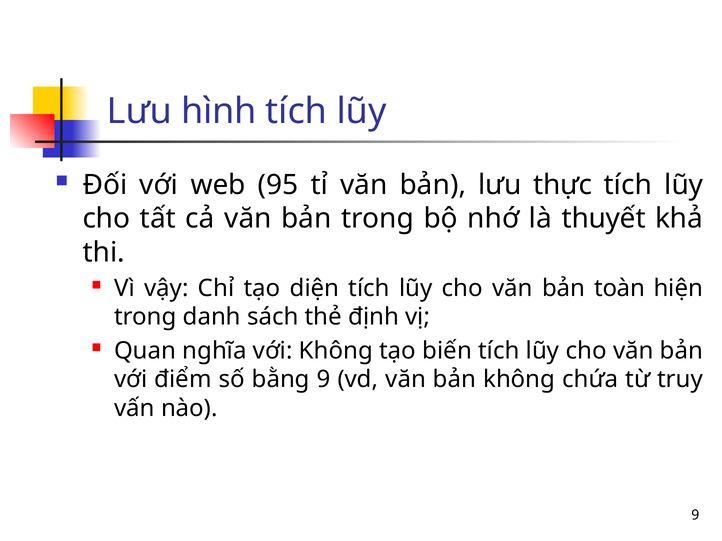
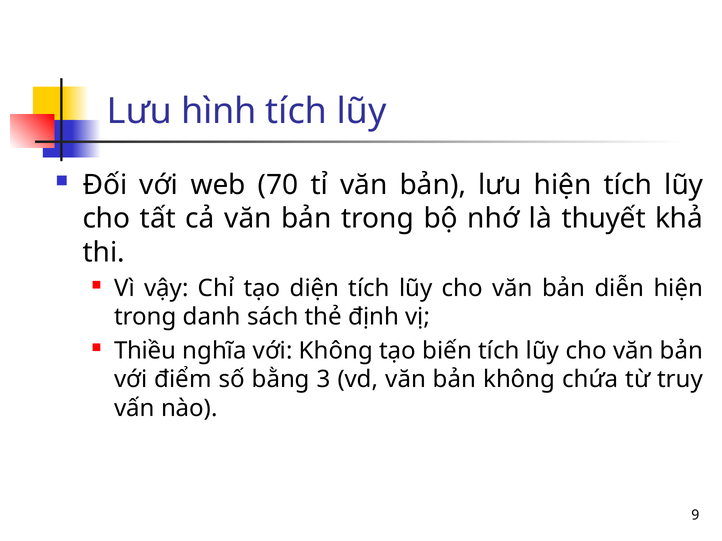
95: 95 -> 70 (278, 185)
lưu thực: thực -> hiện (563, 185)
toàn: toàn -> diễn (619, 288)
Quan: Quan -> Thiều (145, 351)
bằng 9: 9 -> 3 (324, 380)
